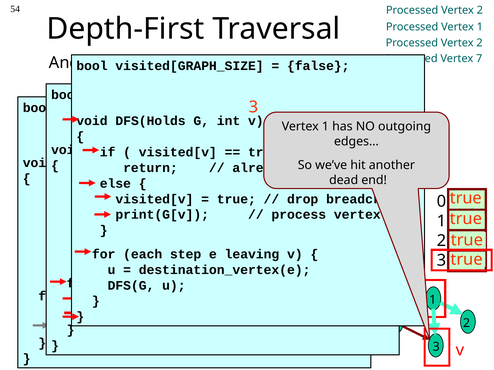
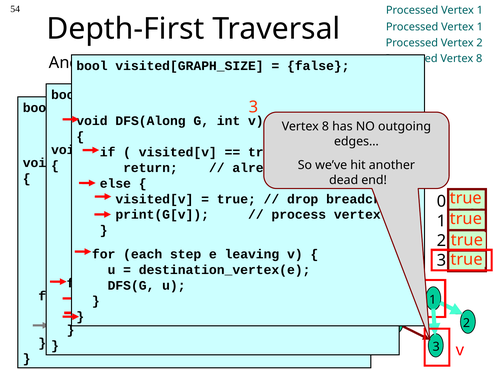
2: 2 -> 1 (480, 10)
7: 7 -> 8 (479, 59)
DFS(Holds: DFS(Holds -> DFS(Along (151, 121)
1: 1 -> 8 (325, 127)
